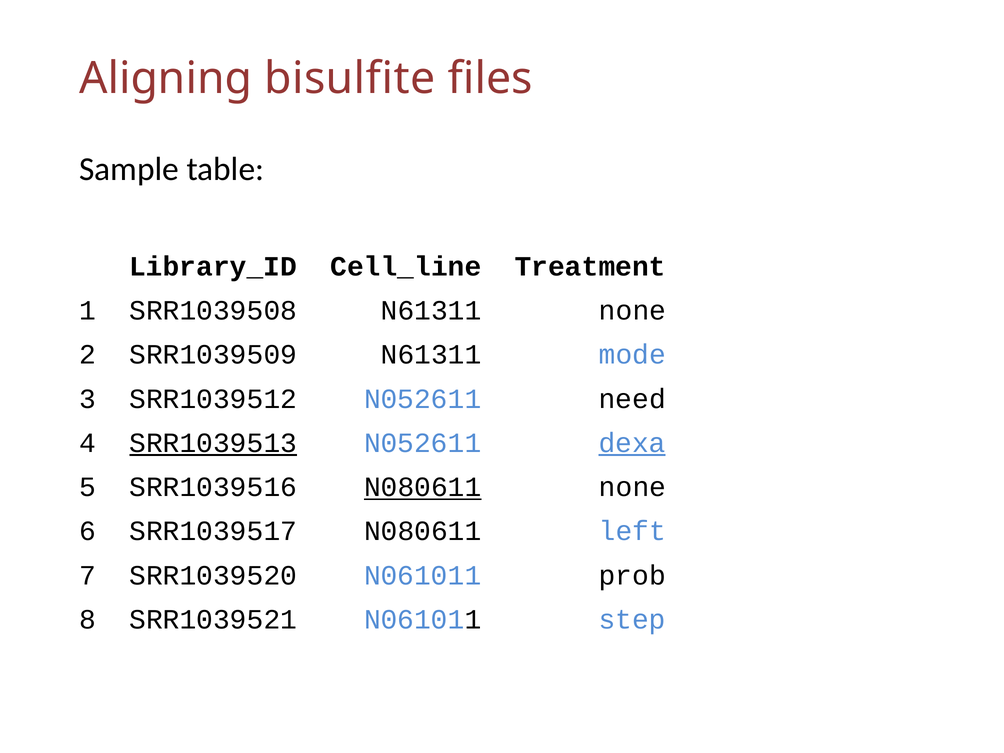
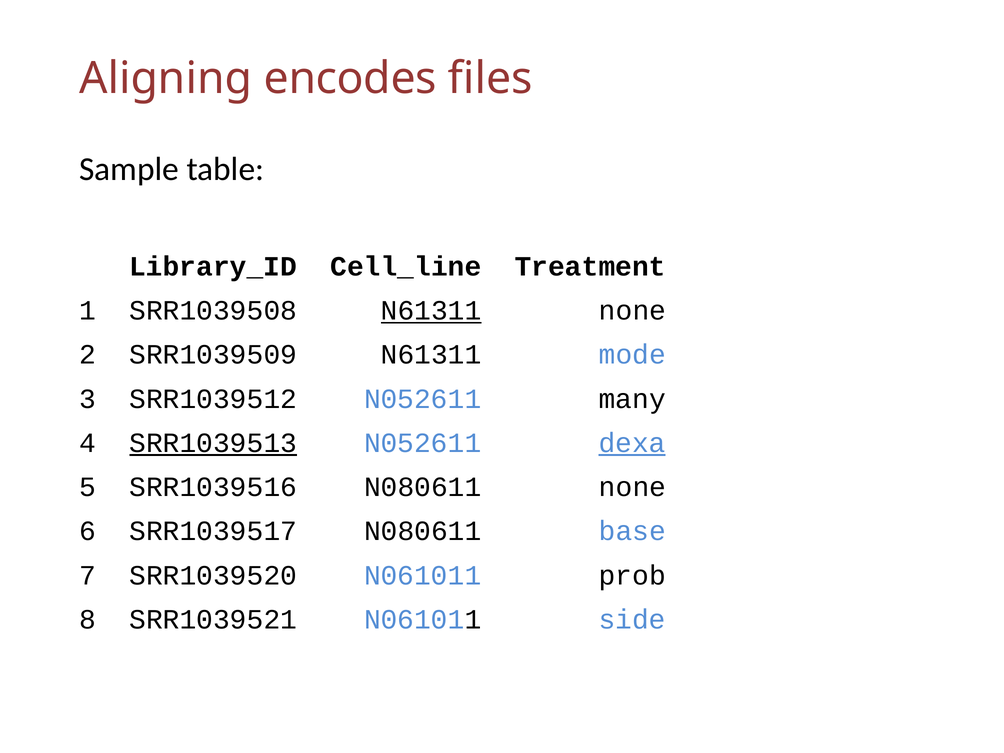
bisulfite: bisulfite -> encodes (350, 79)
N61311 underline: none -> present (431, 311)
need: need -> many (632, 399)
N080611 underline: present -> none (423, 487)
left: left -> base (632, 531)
step: step -> side (632, 619)
